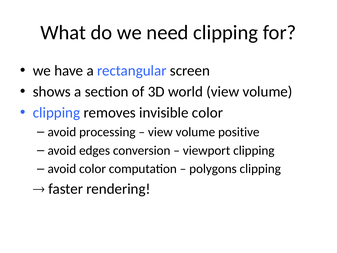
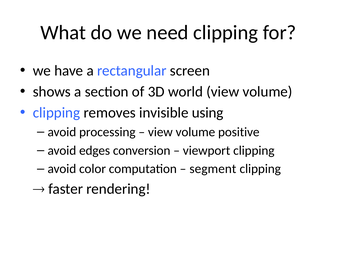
invisible color: color -> using (208, 113)
polygons: polygons -> segment (213, 169)
